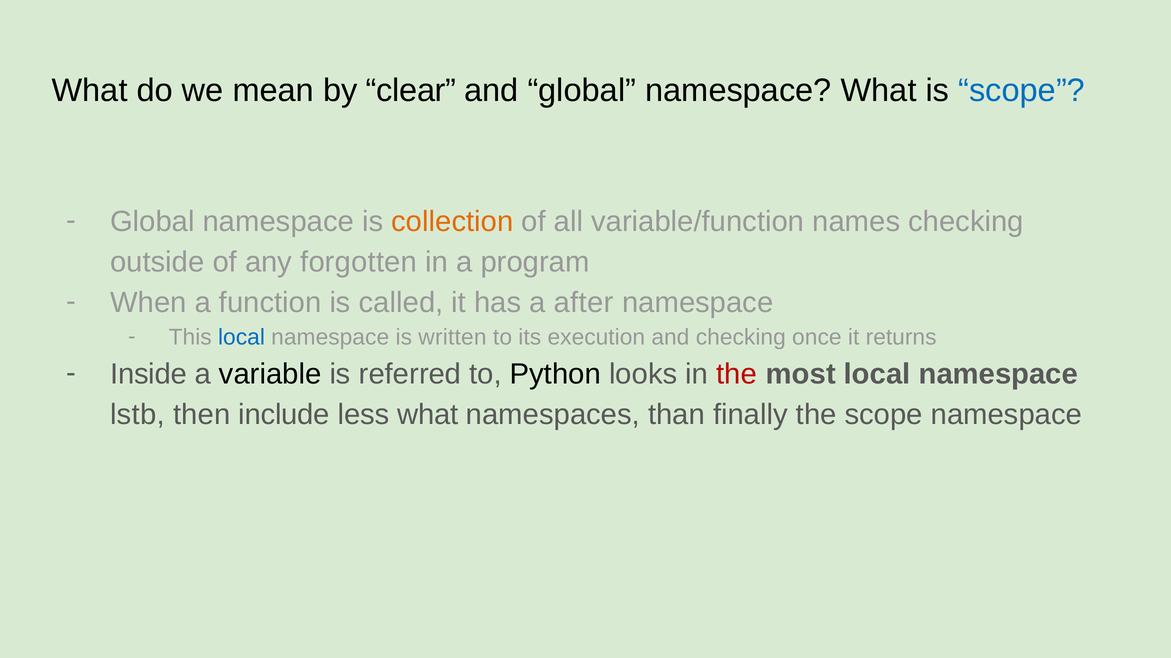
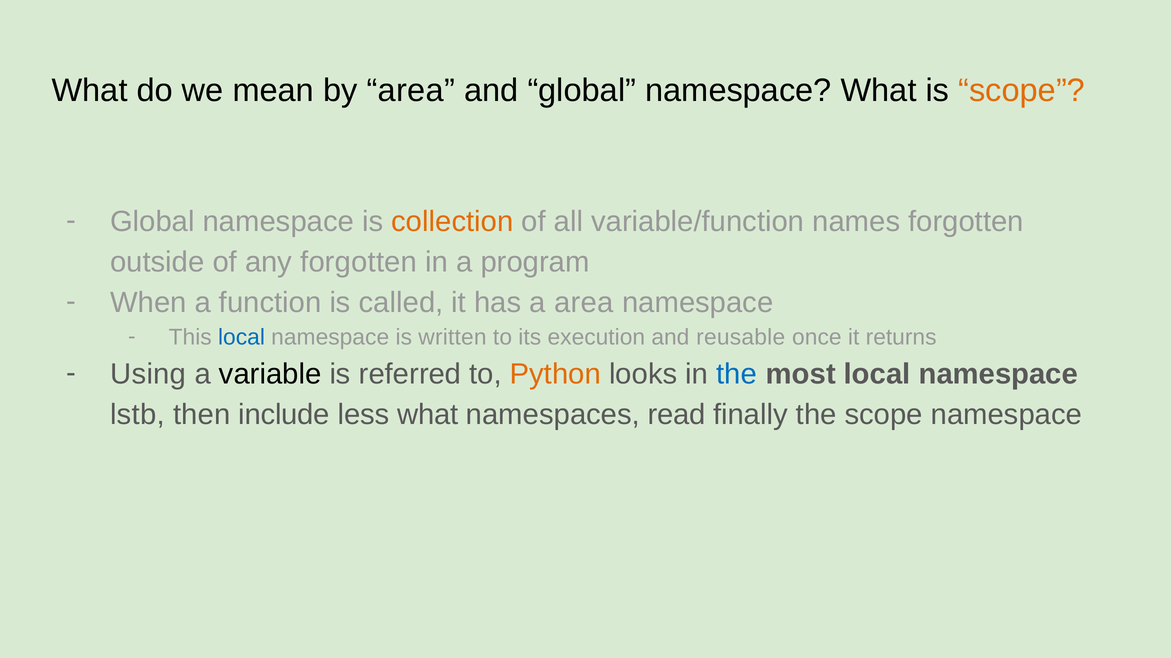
by clear: clear -> area (411, 91)
scope colour: blue -> orange (1022, 91)
names checking: checking -> forgotten (966, 222)
a after: after -> area (584, 303)
and checking: checking -> reusable (741, 338)
Inside: Inside -> Using (148, 375)
Python colour: black -> orange (555, 375)
the colour: red -> blue (737, 375)
than: than -> read (677, 415)
